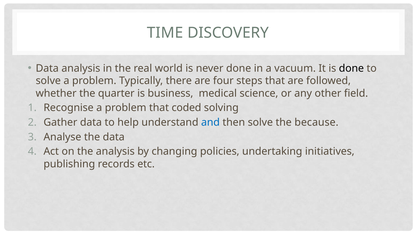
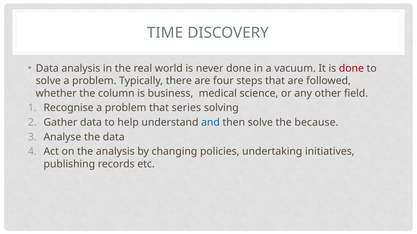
done colour: black -> red (351, 68)
quarter: quarter -> column (116, 94)
coded: coded -> series (186, 108)
